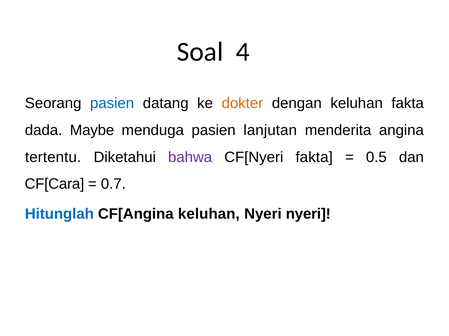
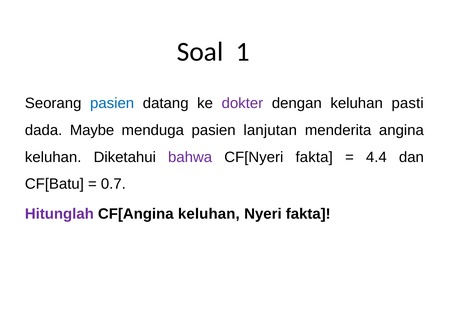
4: 4 -> 1 (243, 52)
dokter colour: orange -> purple (242, 104)
keluhan fakta: fakta -> pasti (408, 104)
tertentu: tertentu -> keluhan (53, 157)
0.5: 0.5 -> 4.4 (376, 157)
CF[Cara: CF[Cara -> CF[Batu (54, 184)
Hitunglah colour: blue -> purple (59, 214)
Nyeri nyeri: nyeri -> fakta (308, 214)
